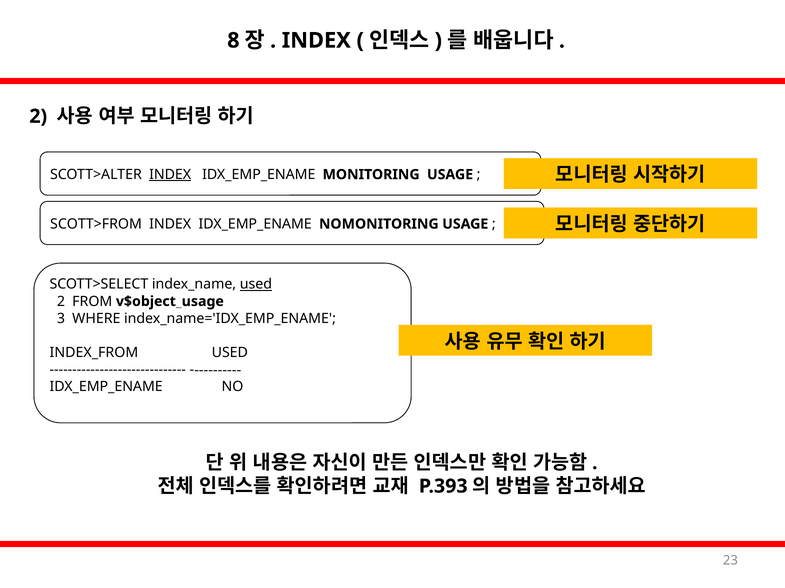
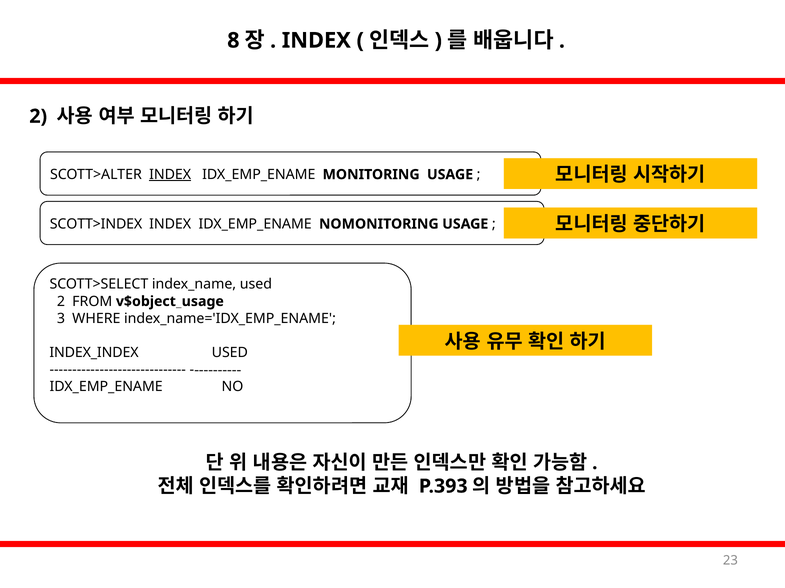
SCOTT>FROM: SCOTT>FROM -> SCOTT>INDEX (96, 224)
used underline: present -> none (256, 285)
INDEX_FROM: INDEX_FROM -> INDEX_INDEX (94, 353)
